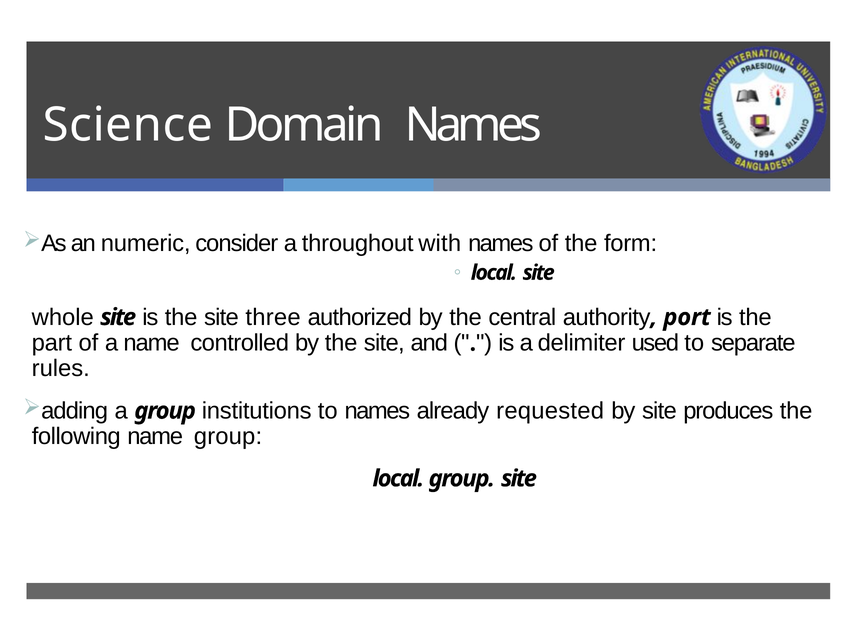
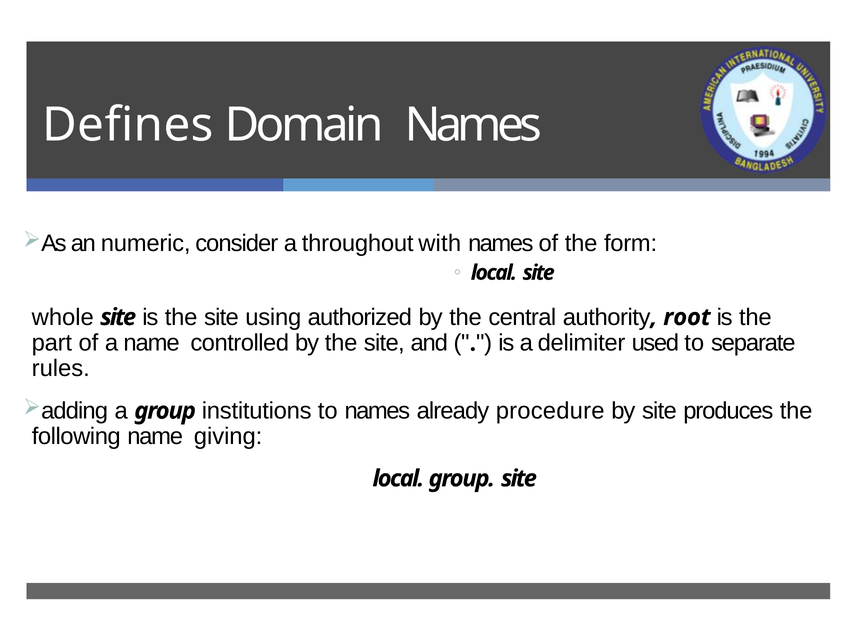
Science: Science -> Defines (128, 125)
three: three -> using (273, 318)
port: port -> root (687, 318)
requested: requested -> procedure (550, 411)
name group: group -> giving (228, 437)
